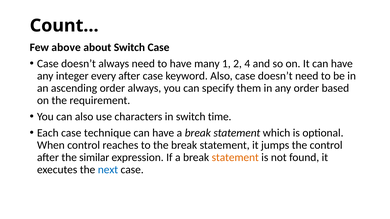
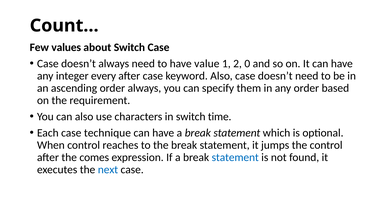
above: above -> values (66, 47)
many: many -> value (207, 64)
4: 4 -> 0 (247, 64)
similar: similar -> comes (94, 158)
statement colour: orange -> blue (235, 158)
